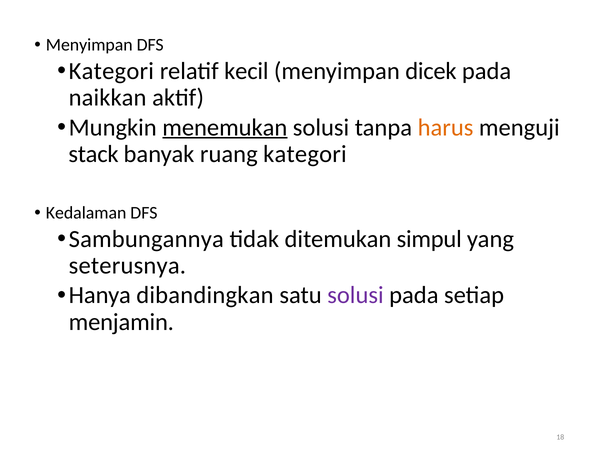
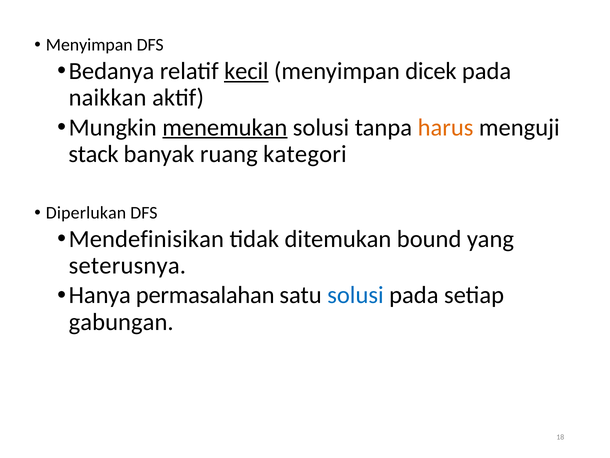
Kategori: Kategori -> Bedanya (112, 71)
kecil underline: none -> present (246, 71)
Kedalaman: Kedalaman -> Diperlukan (86, 213)
Sambungannya: Sambungannya -> Mendefinisikan (146, 239)
simpul: simpul -> bound (429, 239)
dibandingkan: dibandingkan -> permasalahan (205, 295)
solusi colour: purple -> blue (355, 295)
menjamin: menjamin -> gabungan (121, 322)
